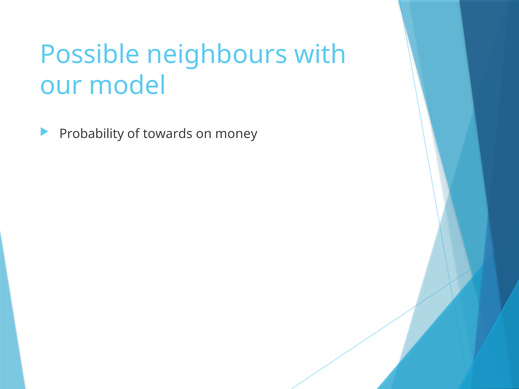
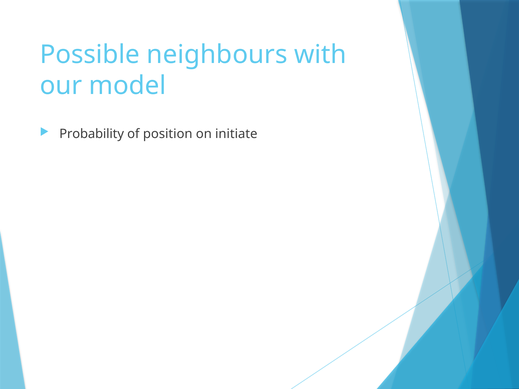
towards: towards -> position (168, 134)
money: money -> initiate (236, 134)
